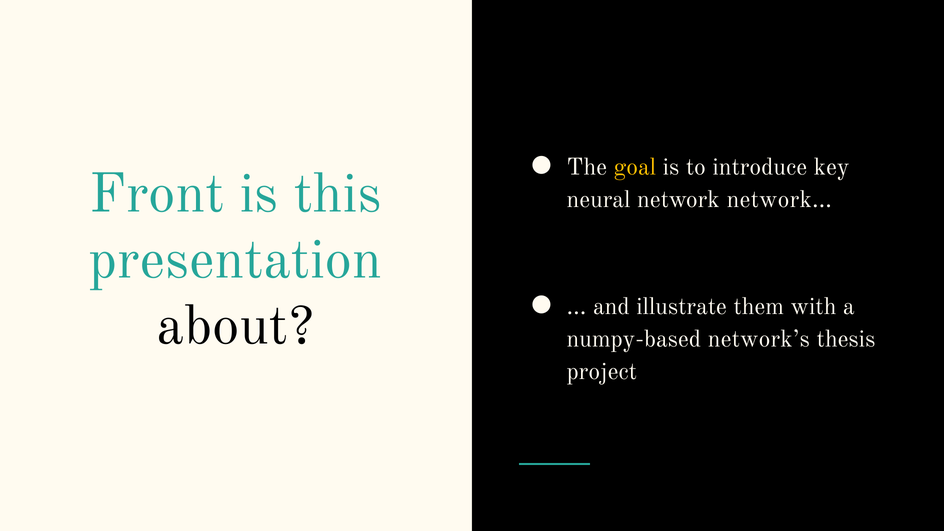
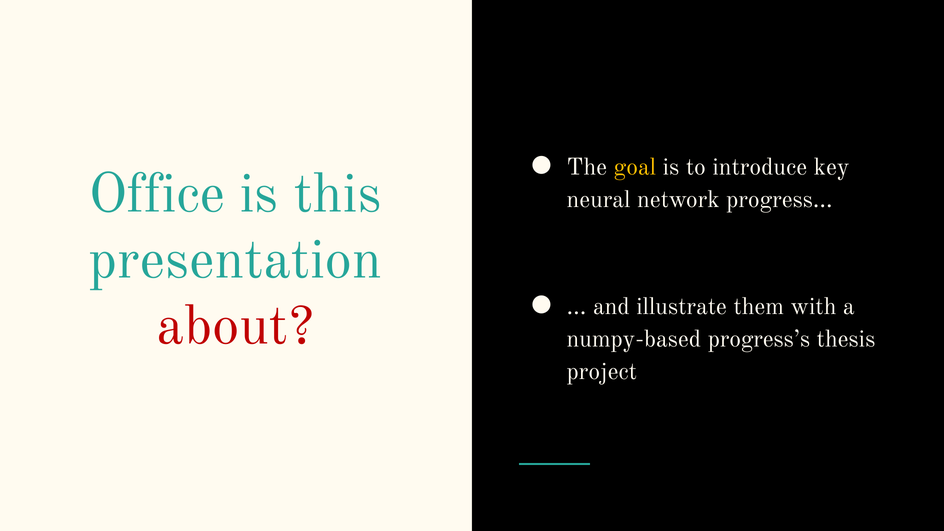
Front: Front -> Office (157, 194)
network…: network… -> progress… (779, 199)
about colour: black -> red (235, 326)
network’s: network’s -> progress’s (759, 339)
